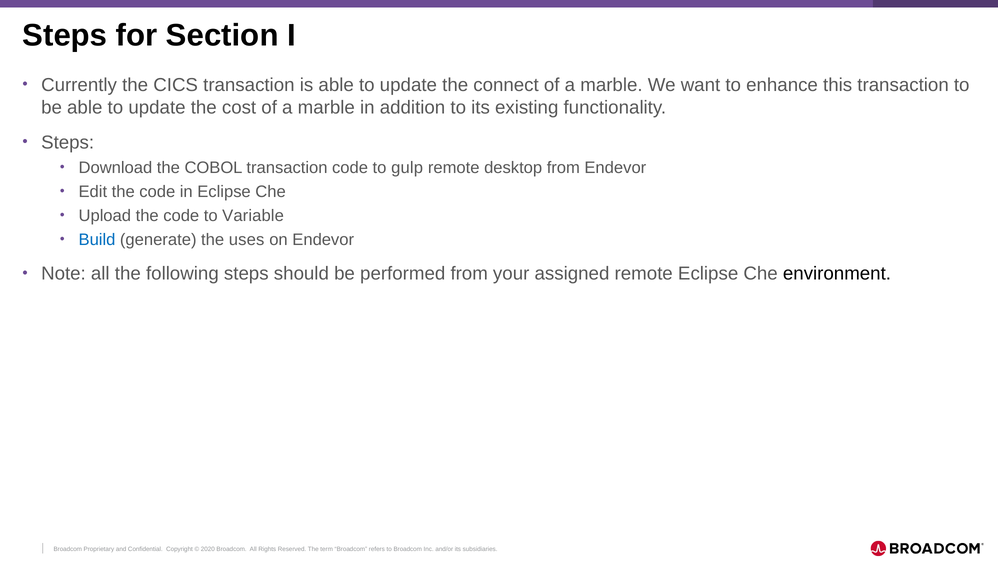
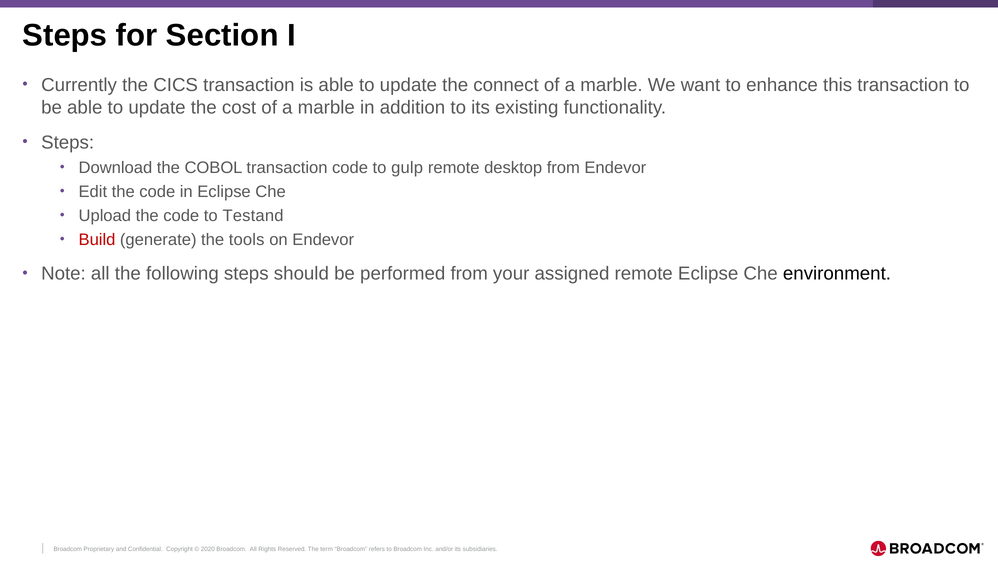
Variable: Variable -> Testand (253, 216)
Build colour: blue -> red (97, 240)
uses: uses -> tools (247, 240)
